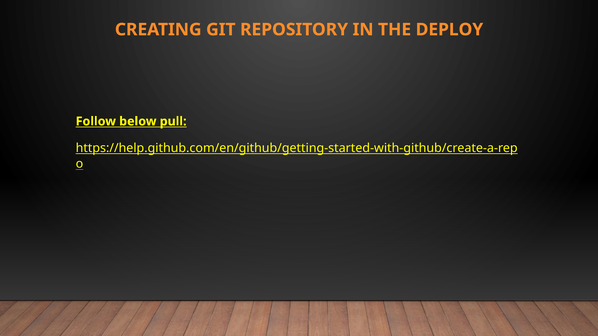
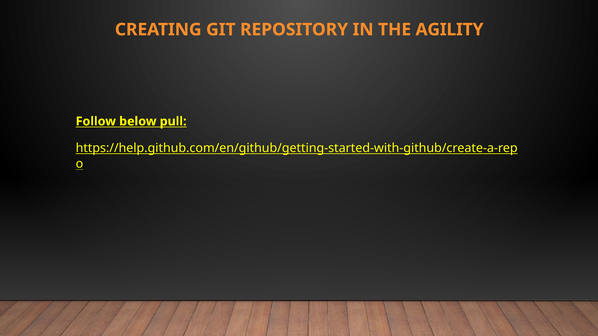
DEPLOY: DEPLOY -> AGILITY (449, 30)
